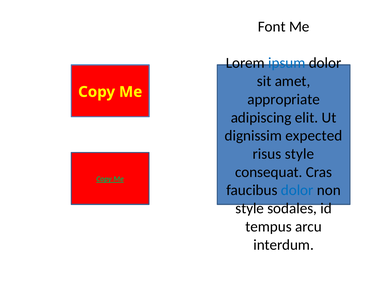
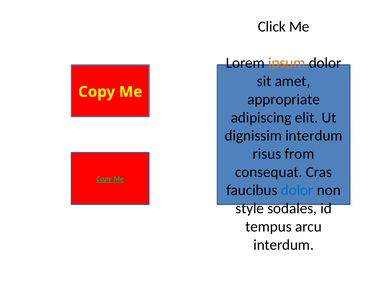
Font: Font -> Click (272, 27)
ipsum colour: blue -> orange (287, 63)
dignissim expected: expected -> interdum (314, 136)
risus style: style -> from (300, 154)
